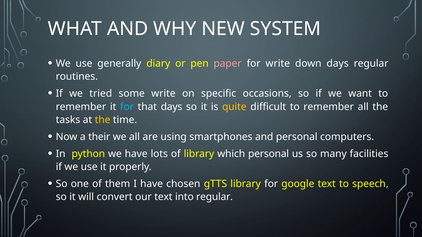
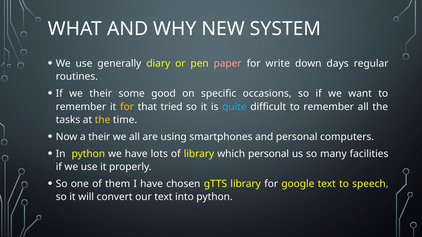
we tried: tried -> their (101, 94)
some write: write -> good (164, 94)
for colour: light blue -> yellow (127, 107)
that days: days -> tried (172, 107)
quite colour: yellow -> light blue (234, 107)
into regular: regular -> python (215, 197)
